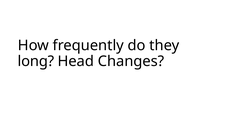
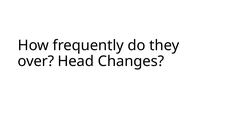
long: long -> over (36, 61)
